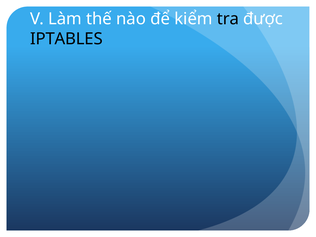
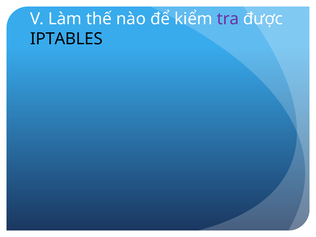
tra colour: black -> purple (228, 19)
